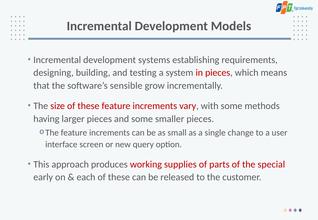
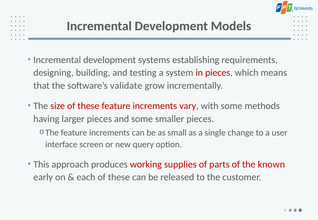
sensible: sensible -> validate (126, 86)
special: special -> known (271, 164)
